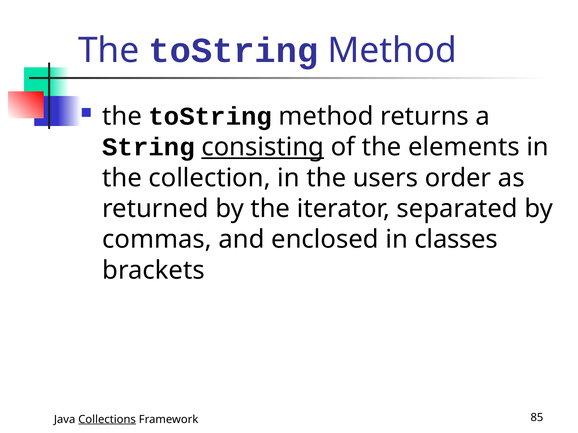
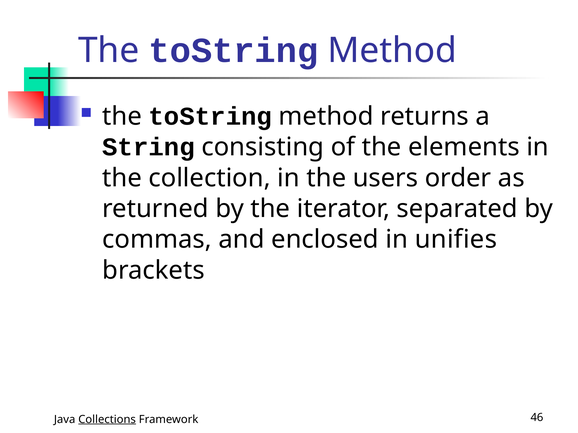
consisting underline: present -> none (263, 147)
classes: classes -> unifies (456, 240)
85: 85 -> 46 (537, 418)
